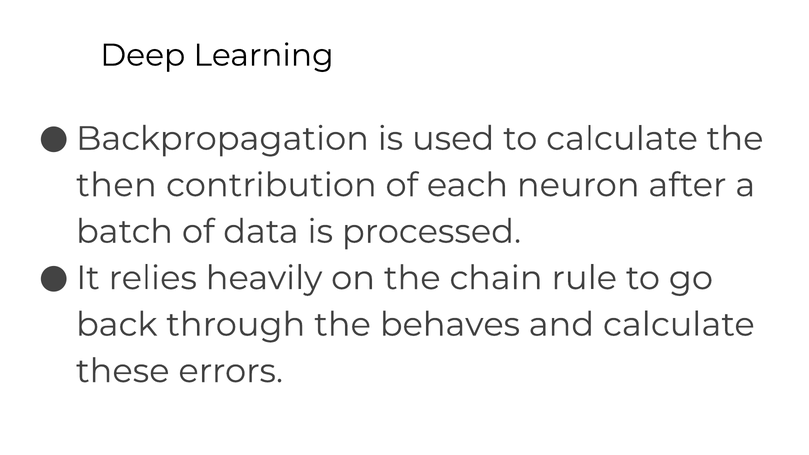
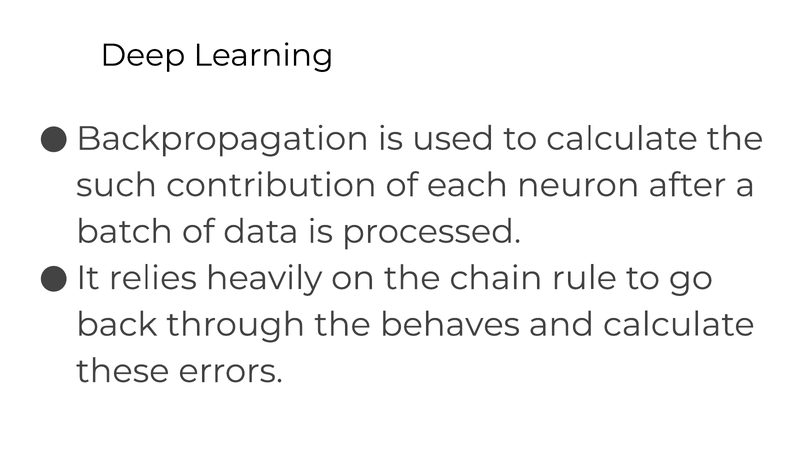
then: then -> such (117, 185)
